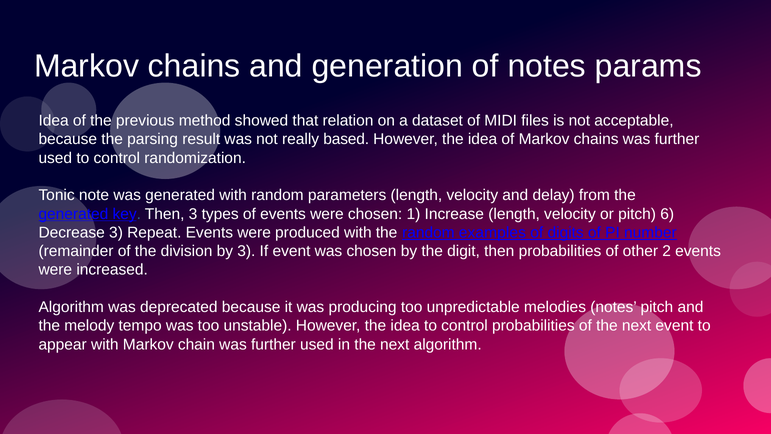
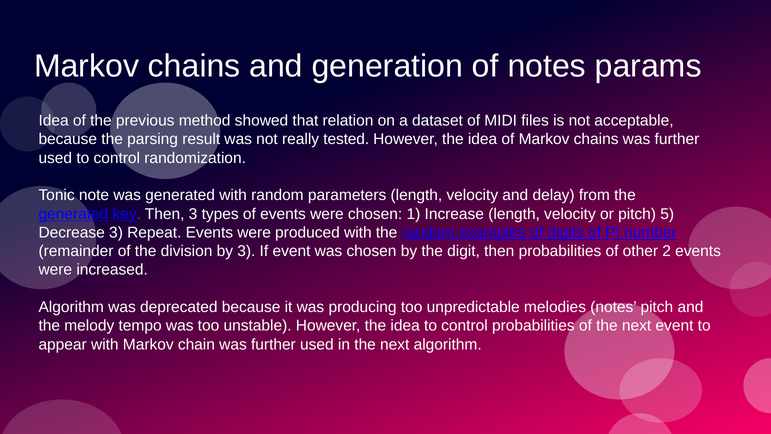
based: based -> tested (346, 139)
6: 6 -> 5 (667, 214)
